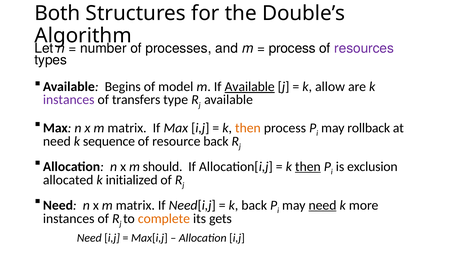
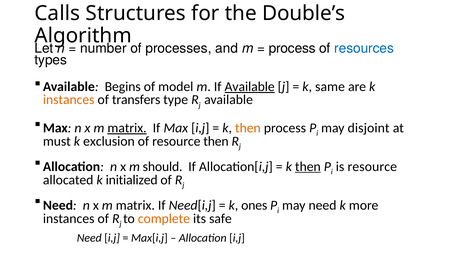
Both: Both -> Calls (57, 13)
resources colour: purple -> blue (364, 48)
allow: allow -> same (330, 87)
instances colour: purple -> orange (69, 100)
matrix underline: none -> present (127, 128)
rollback: rollback -> disjoint (369, 128)
need: need -> must (57, 142)
sequence: sequence -> exclusion (109, 142)
resource back: back -> then (216, 142)
is exclusion: exclusion -> resource (372, 167)
k back: back -> ones (254, 205)
need underline: present -> none (322, 205)
gets: gets -> safe (220, 219)
